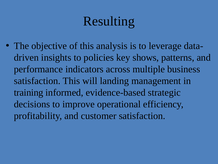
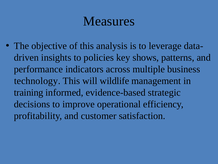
Resulting: Resulting -> Measures (109, 21)
satisfaction: satisfaction -> technology (37, 81)
landing: landing -> wildlife (115, 81)
